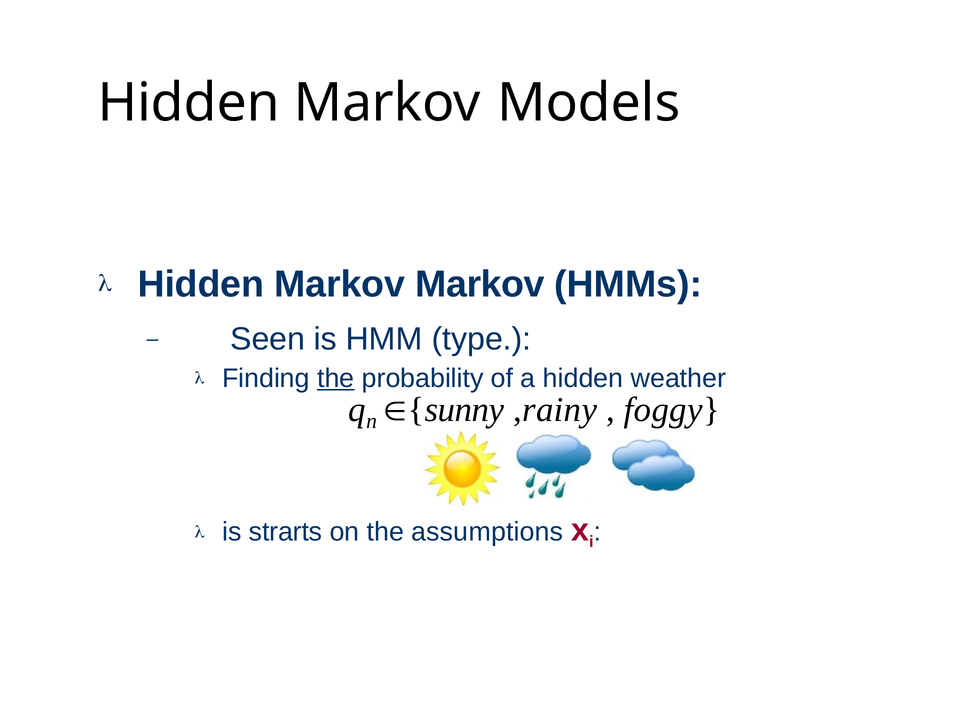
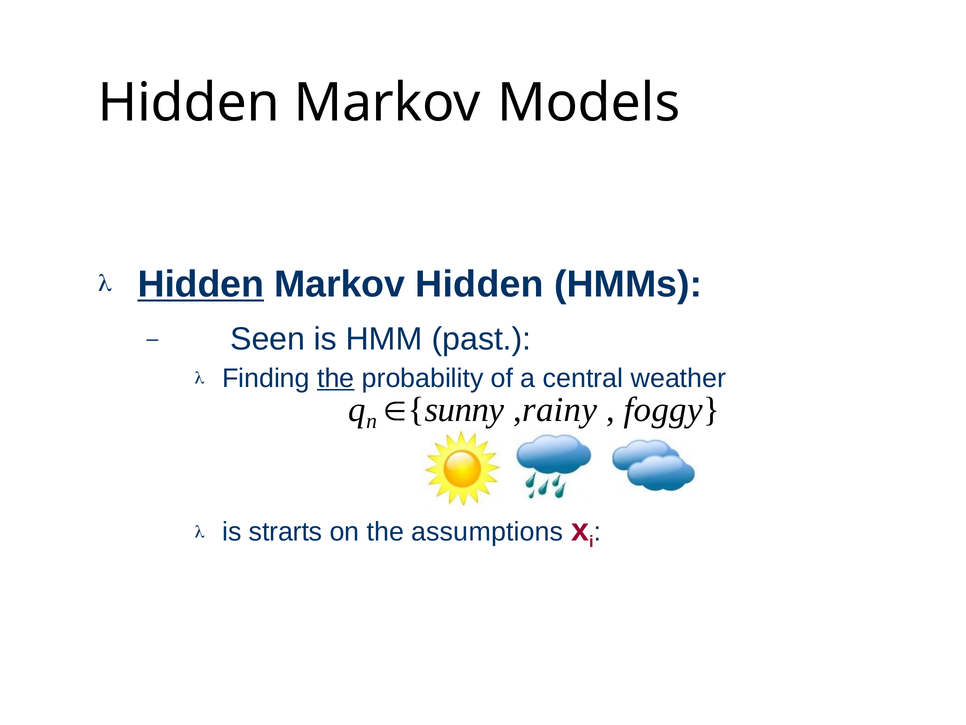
Hidden underline: none -> present (201, 284)
Markov Markov: Markov -> Hidden (480, 284)
type: type -> past (482, 339)
a hidden: hidden -> central (583, 378)
